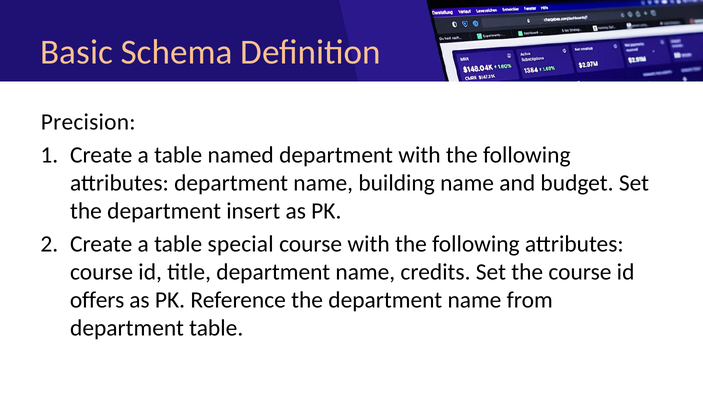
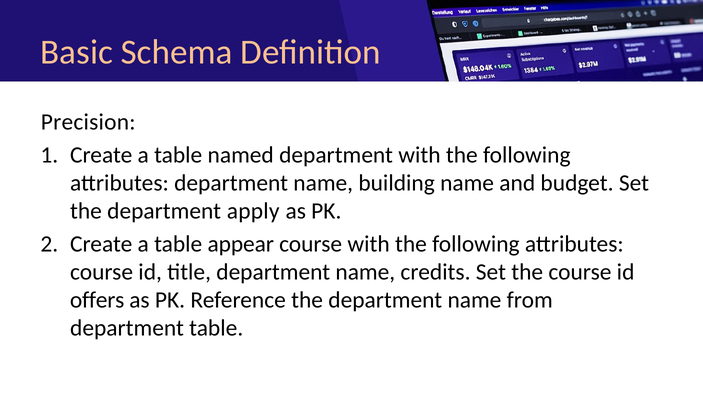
insert: insert -> apply (253, 211)
special: special -> appear (241, 244)
